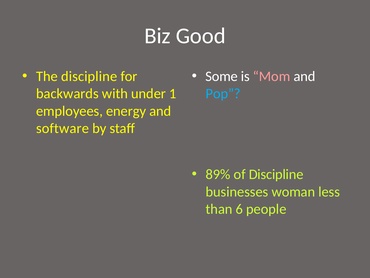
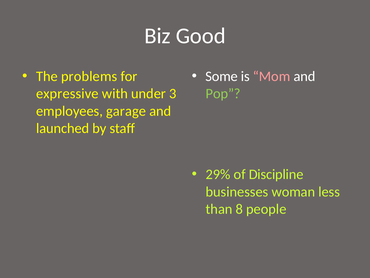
The discipline: discipline -> problems (89, 76)
backwards: backwards -> expressive (67, 94)
1: 1 -> 3 (173, 94)
Pop colour: light blue -> light green (223, 94)
energy: energy -> garage (126, 111)
software: software -> launched (63, 128)
89%: 89% -> 29% (218, 174)
6: 6 -> 8 (239, 209)
